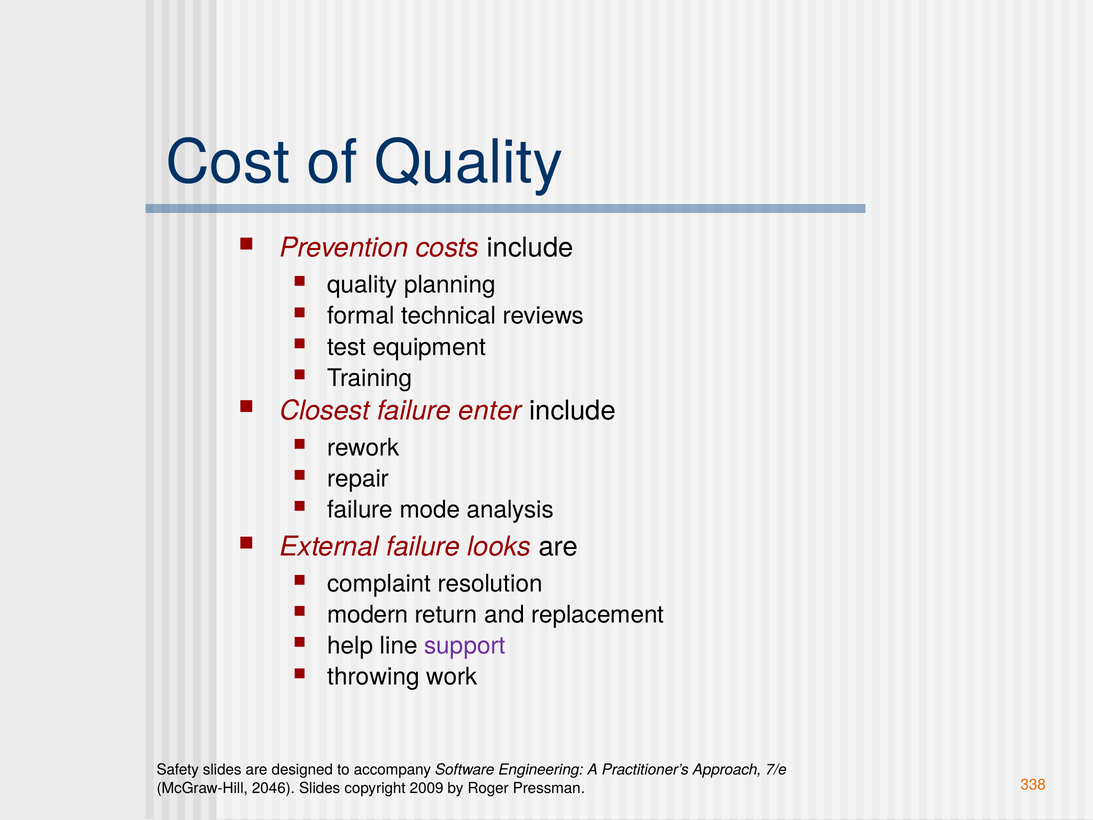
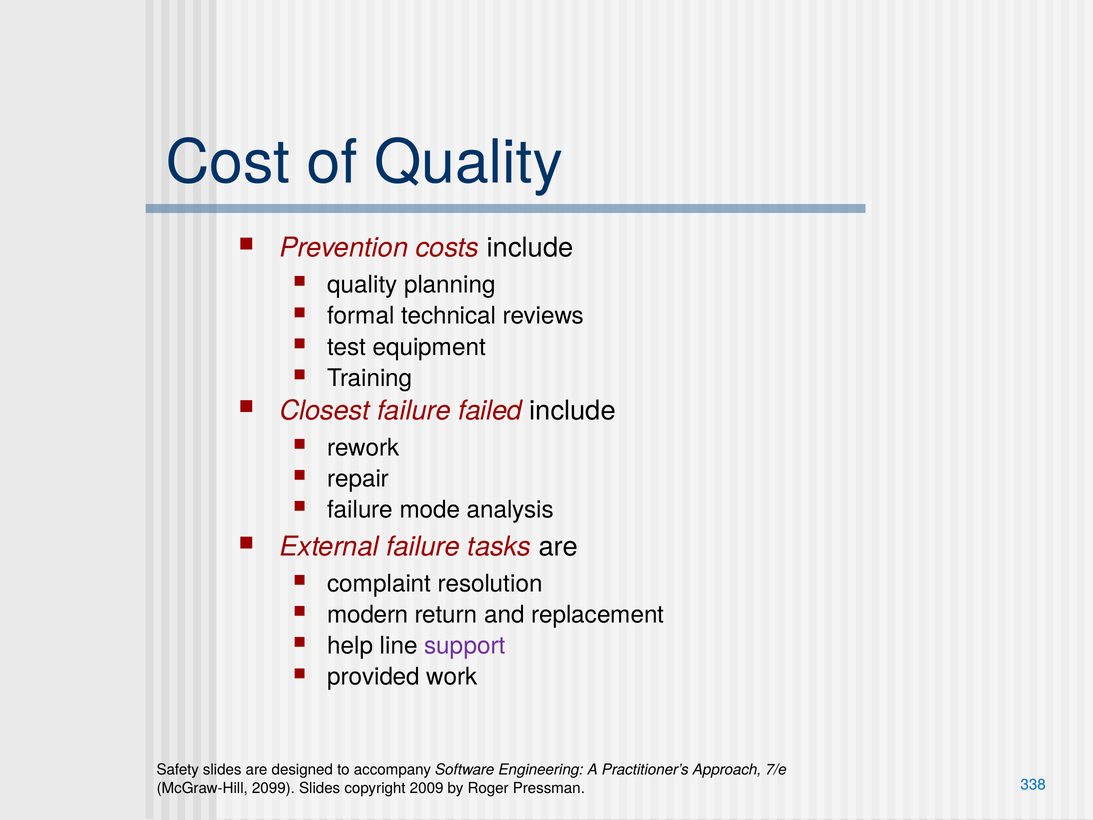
enter: enter -> failed (490, 410)
looks: looks -> tasks (499, 547)
throwing: throwing -> provided (374, 677)
2046: 2046 -> 2099 (273, 788)
338 colour: orange -> blue (1033, 785)
